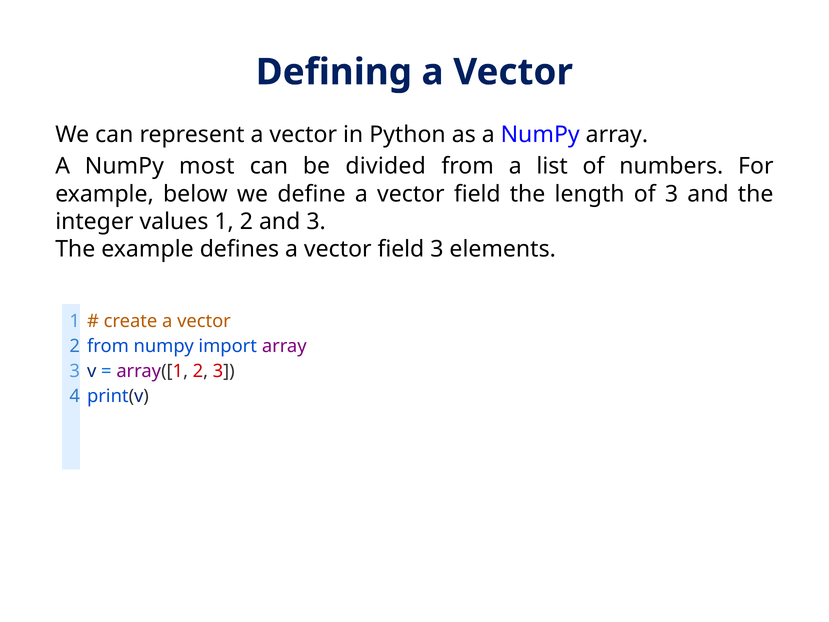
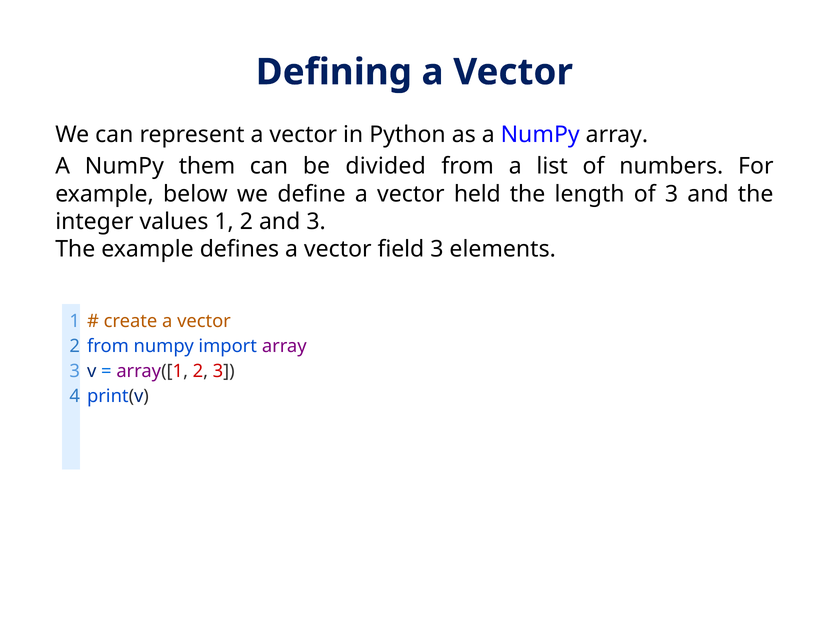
most: most -> them (207, 166)
define a vector field: field -> held (477, 194)
